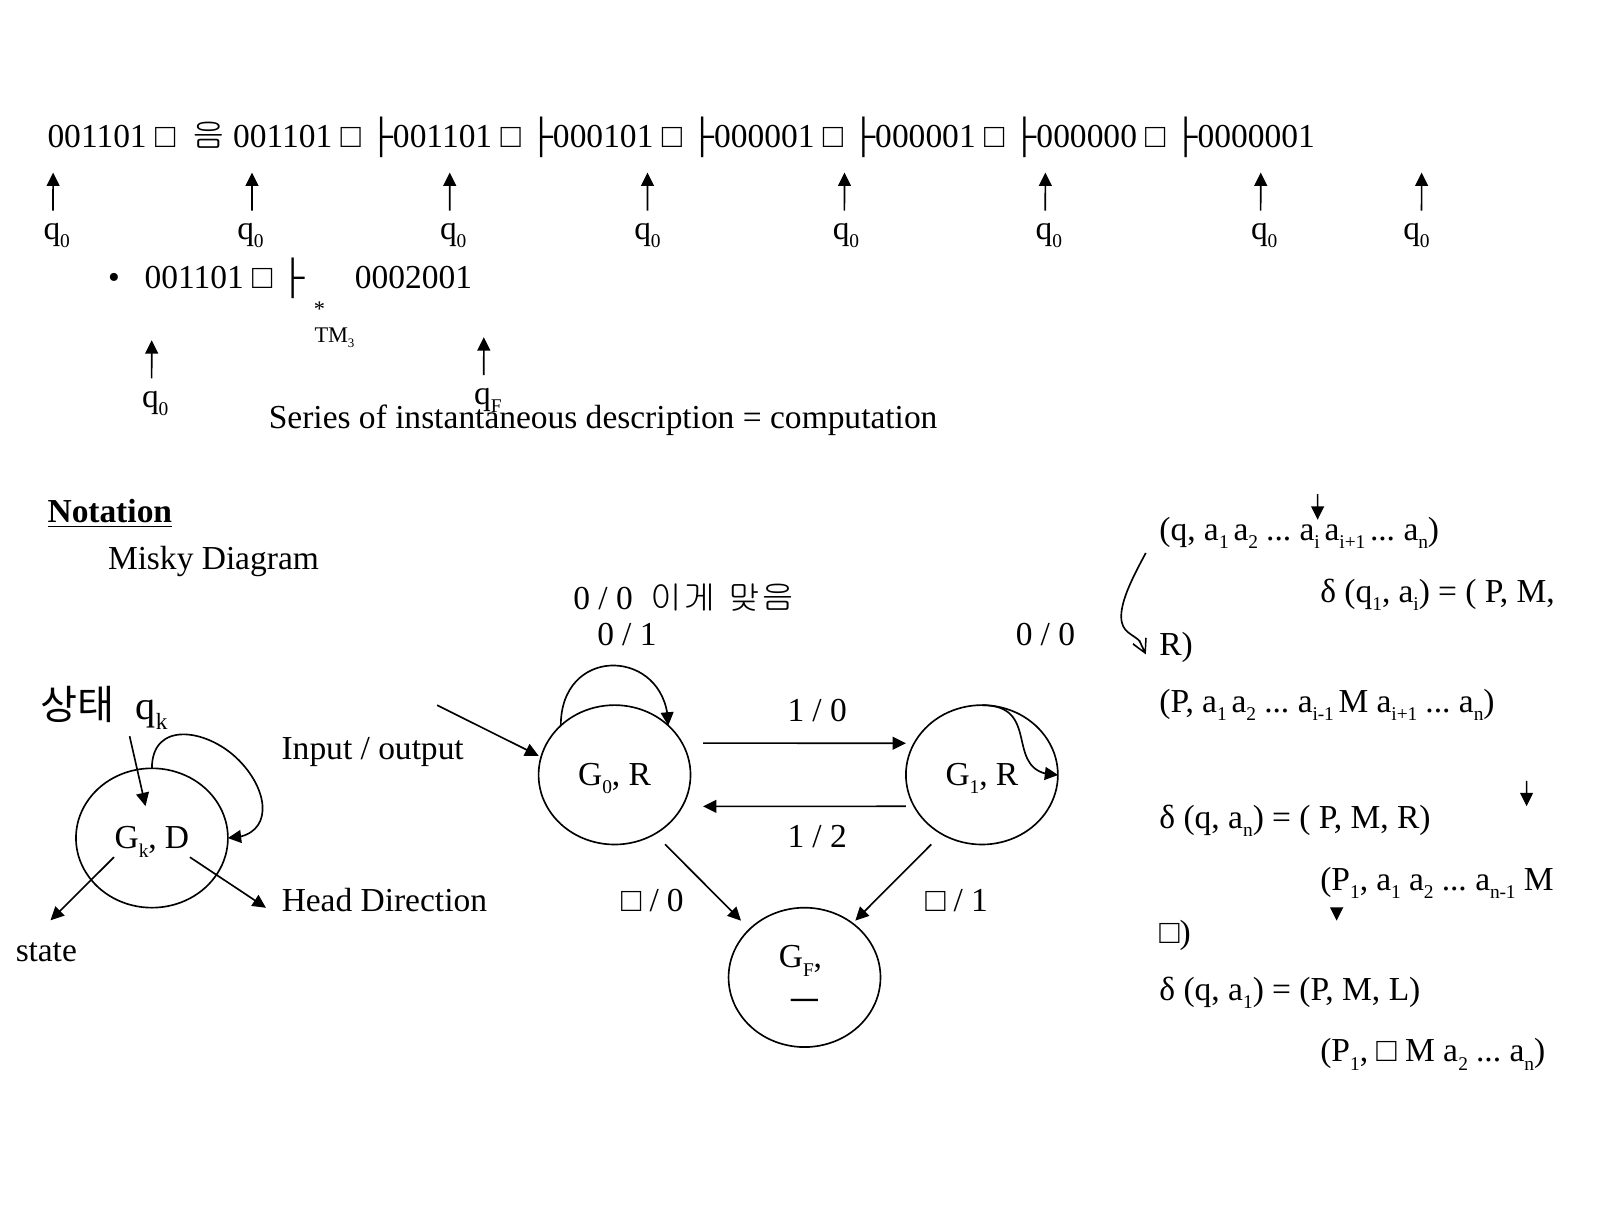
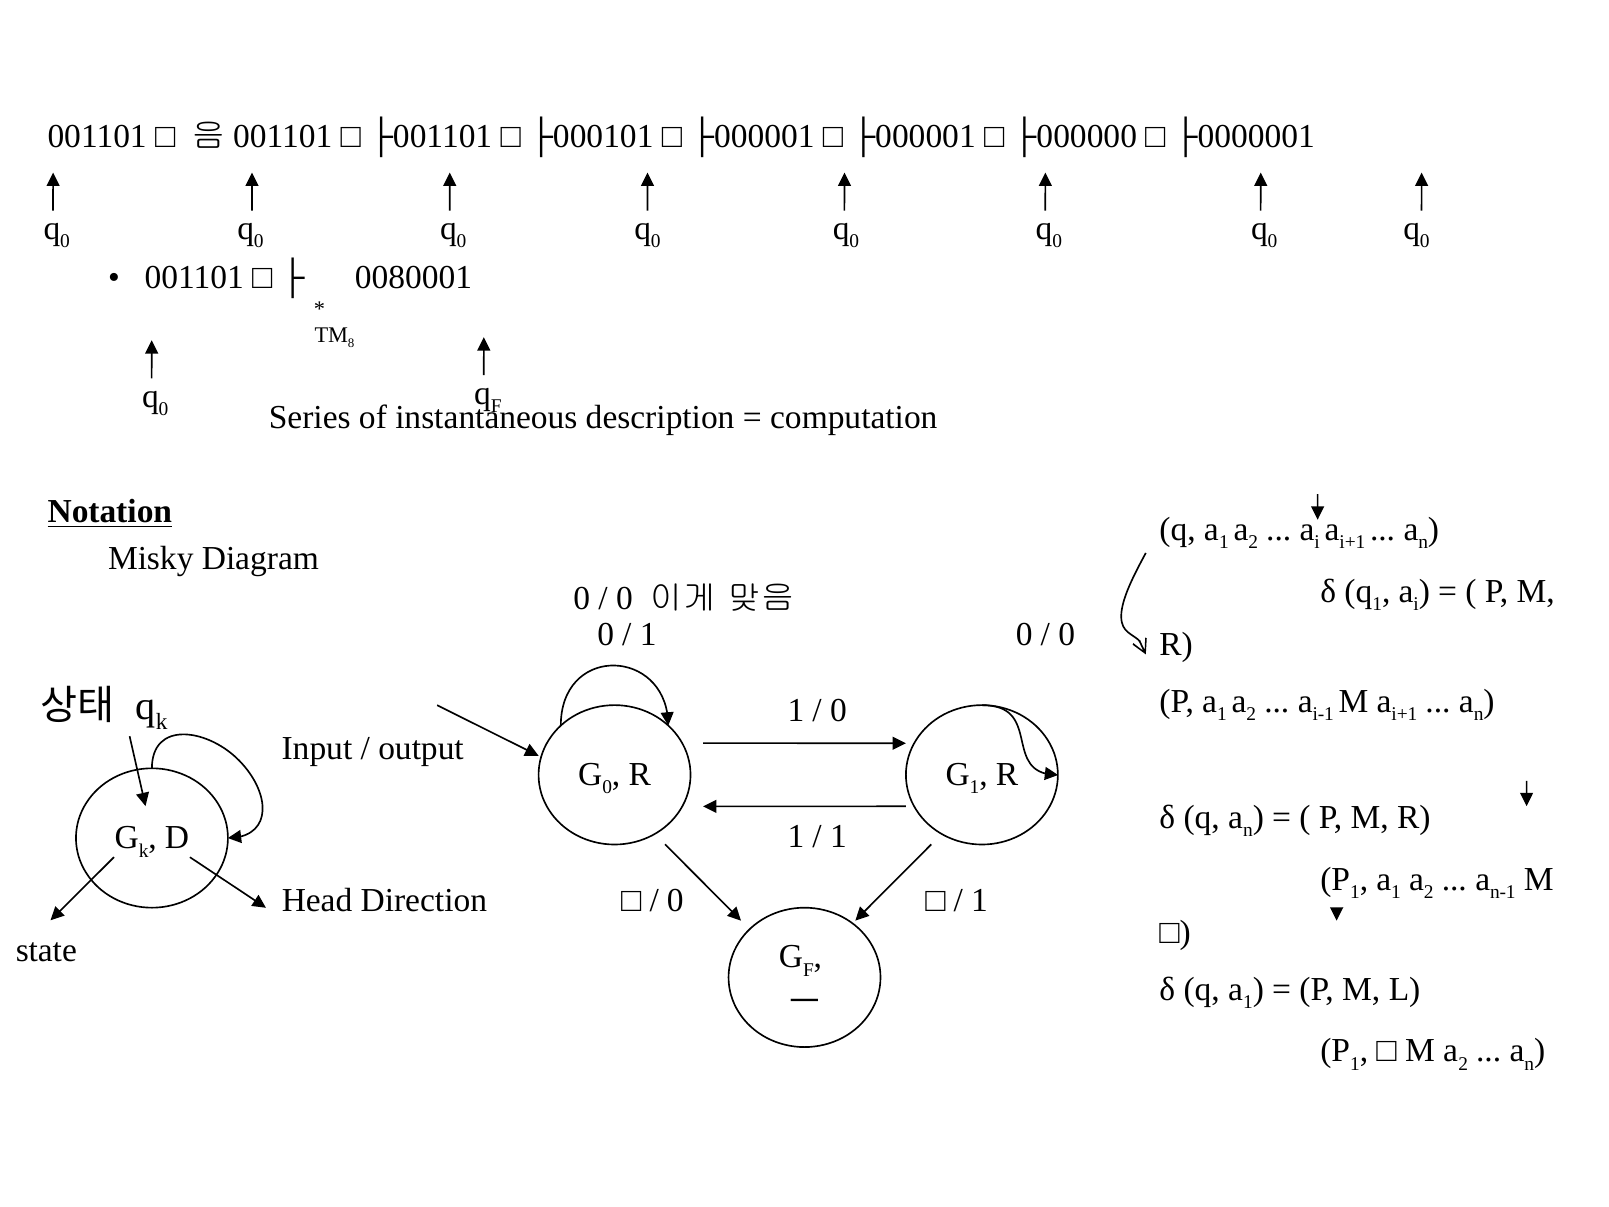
0002001: 0002001 -> 0080001 (413, 277)
3: 3 -> 8 (351, 344)
2: 2 -> 1 (838, 837)
